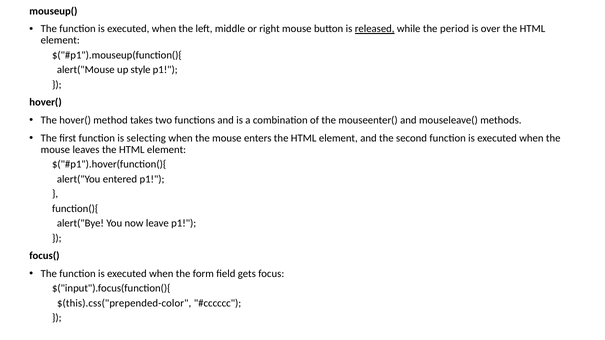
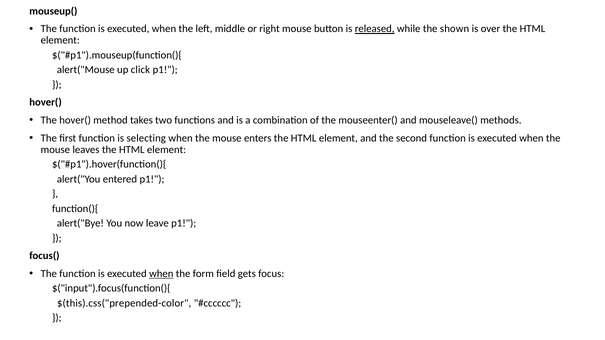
period: period -> shown (455, 29)
style: style -> click (140, 70)
when underline: none -> present (161, 274)
